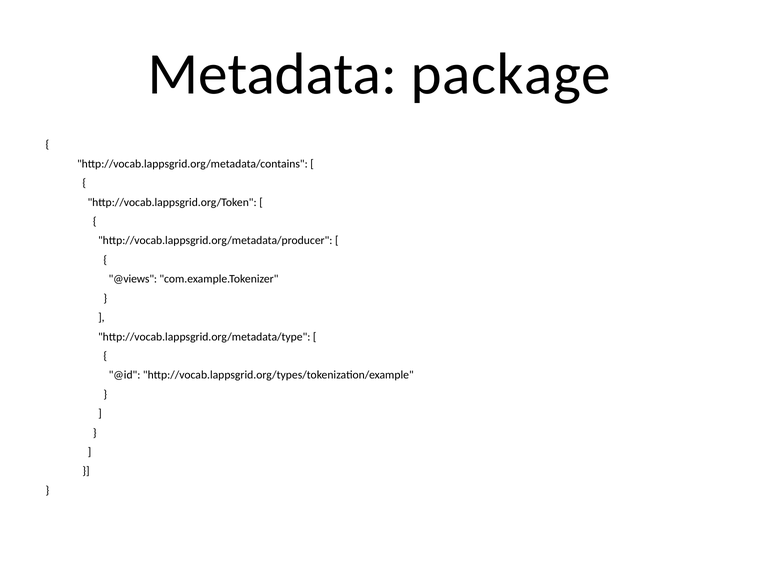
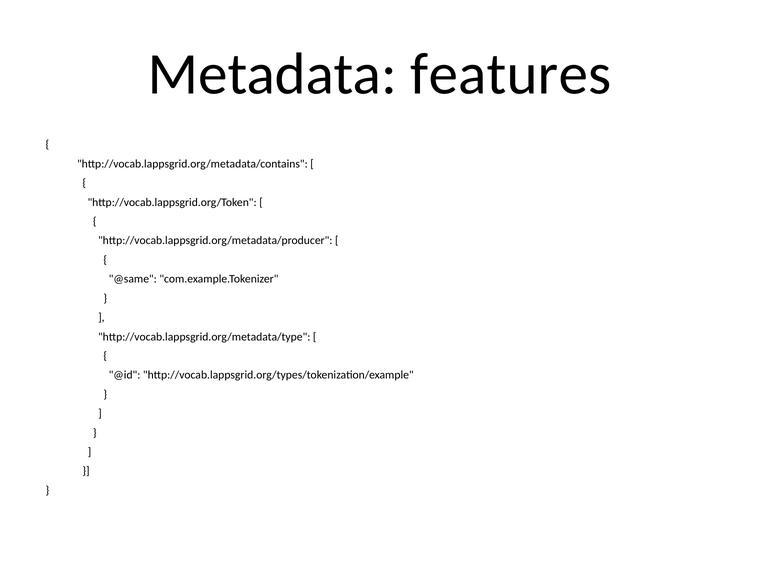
package: package -> features (511, 74)
@views: @views -> @same (133, 279)
